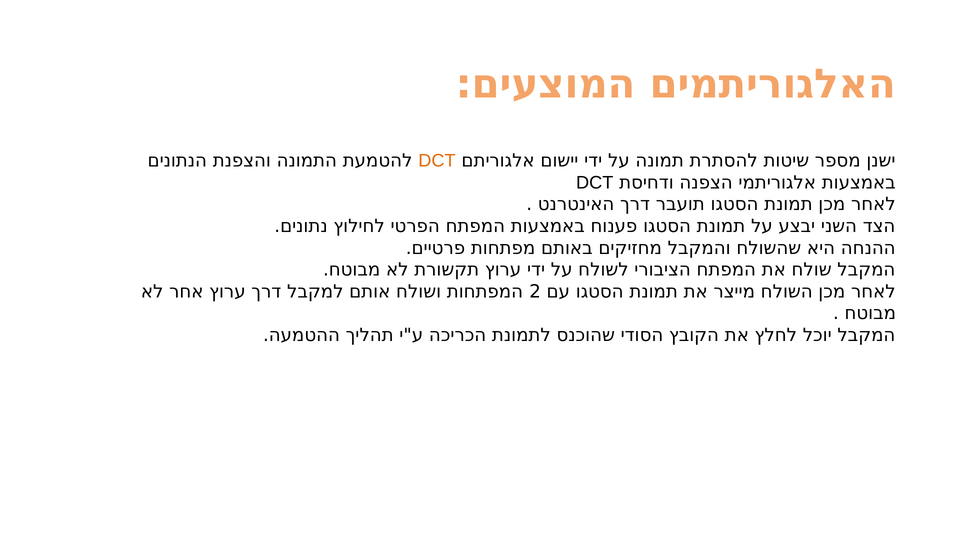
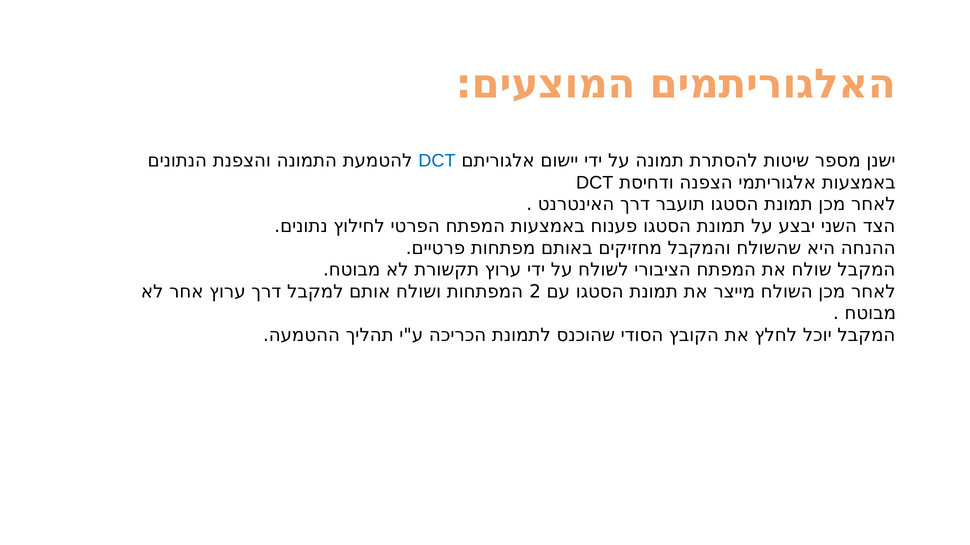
DCT colour: orange -> blue (437, 161)
